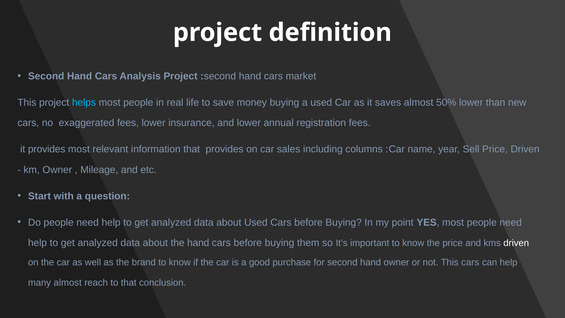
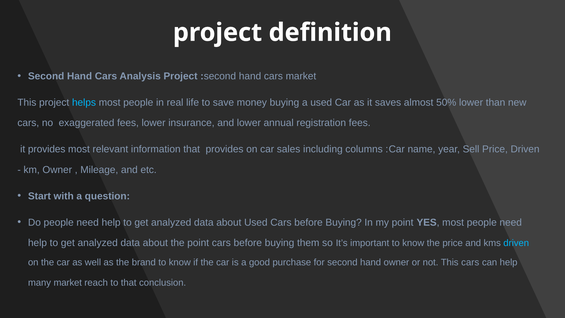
the hand: hand -> point (198, 243)
driven colour: white -> light blue (516, 243)
many almost: almost -> market (68, 282)
